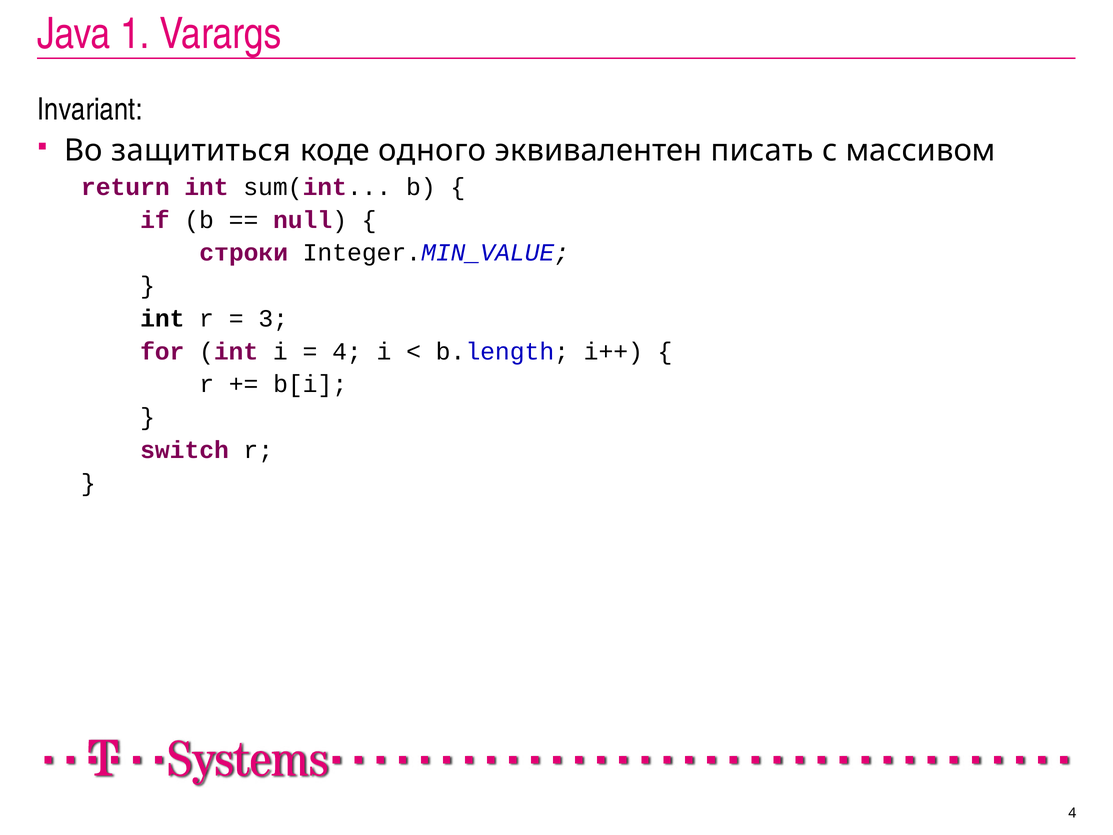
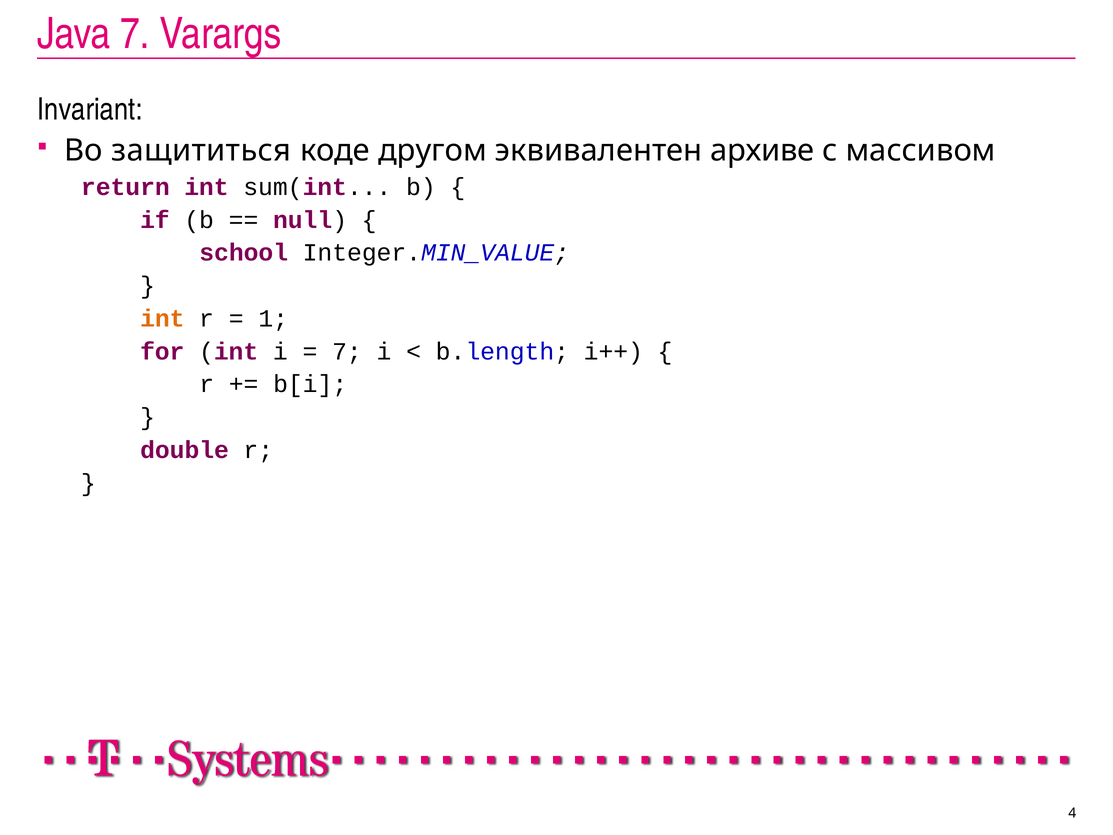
Java 1: 1 -> 7 (135, 34)
одного: одного -> другом (432, 151)
писать: писать -> архиве (762, 151)
строки: строки -> school (244, 253)
int colour: black -> orange (162, 318)
3: 3 -> 1 (273, 318)
4: 4 -> 7 (347, 351)
switch: switch -> double (185, 450)
